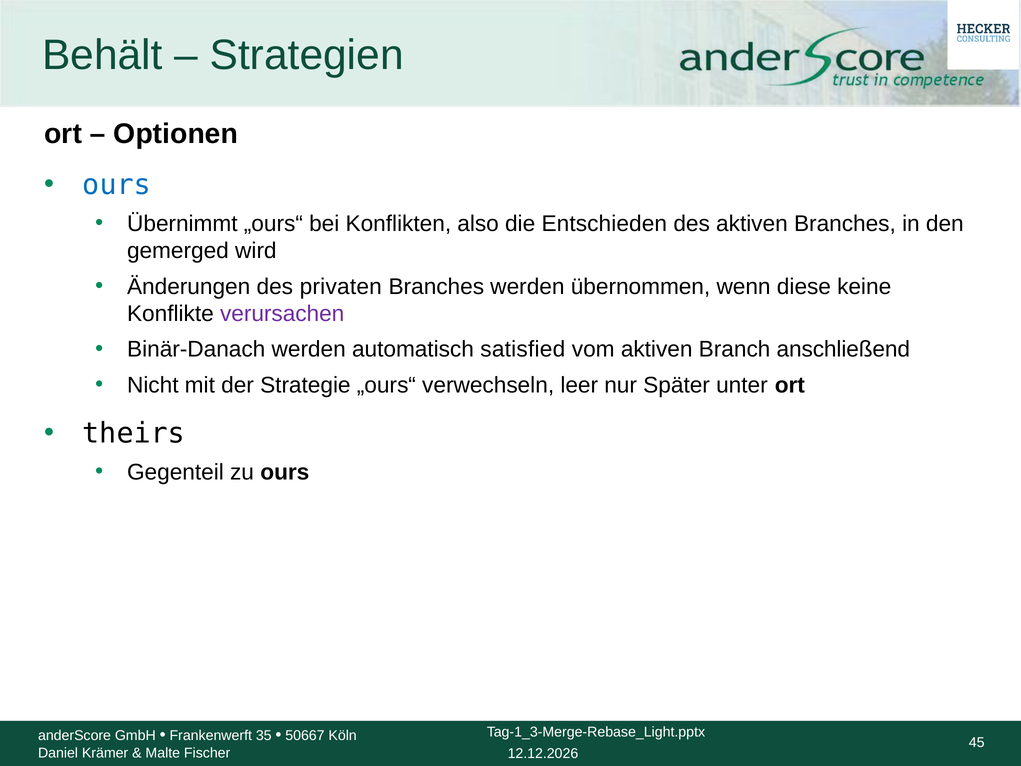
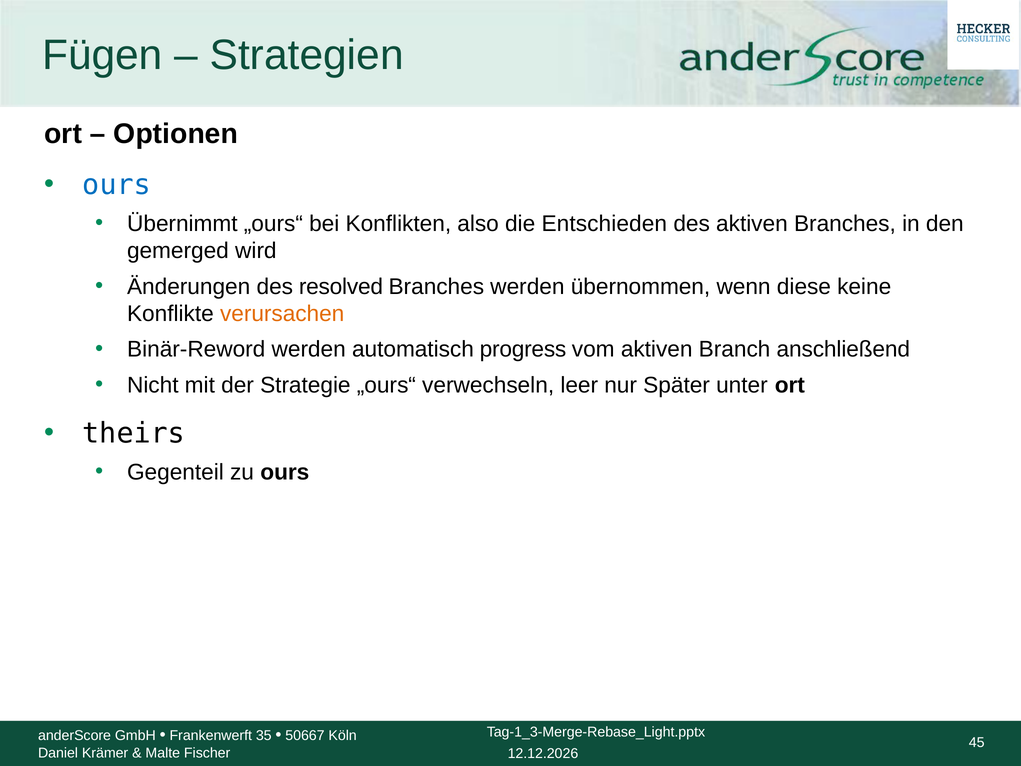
Behält: Behält -> Fügen (102, 55)
privaten: privaten -> resolved (341, 286)
verursachen colour: purple -> orange (282, 314)
Binär-Danach: Binär-Danach -> Binär-Reword (196, 349)
satisfied: satisfied -> progress (523, 349)
